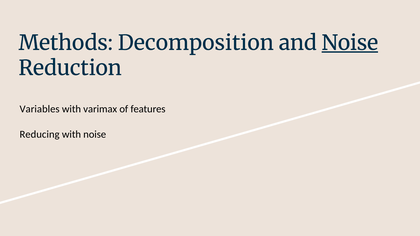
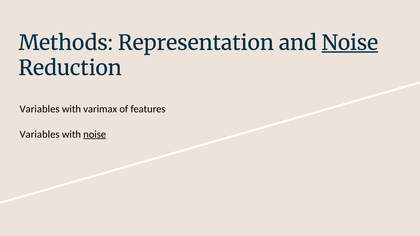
Decomposition: Decomposition -> Representation (196, 43)
Reducing: Reducing -> Variables (40, 134)
noise underline: none -> present (95, 134)
